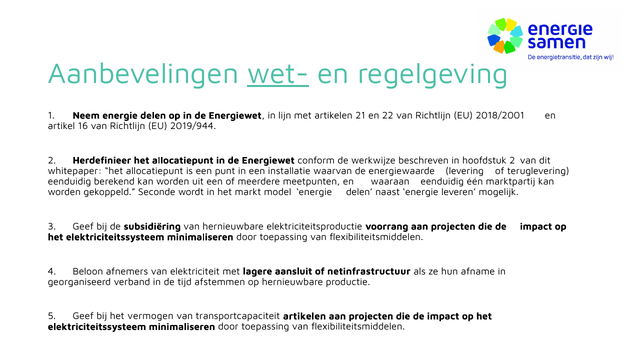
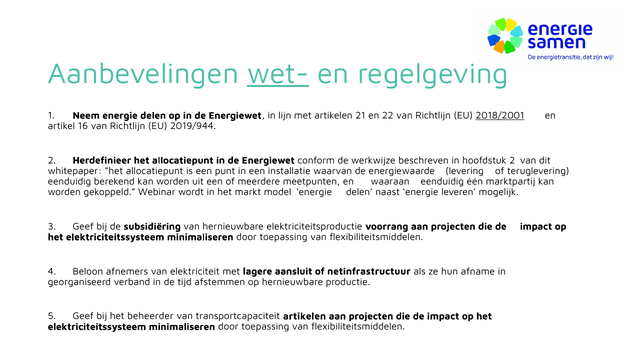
2018/2001 underline: none -> present (500, 115)
Seconde: Seconde -> Webinar (157, 192)
vermogen: vermogen -> beheerder (150, 316)
